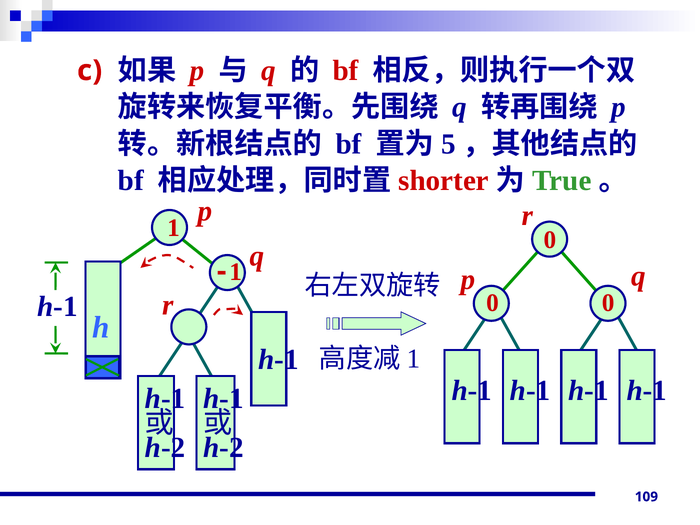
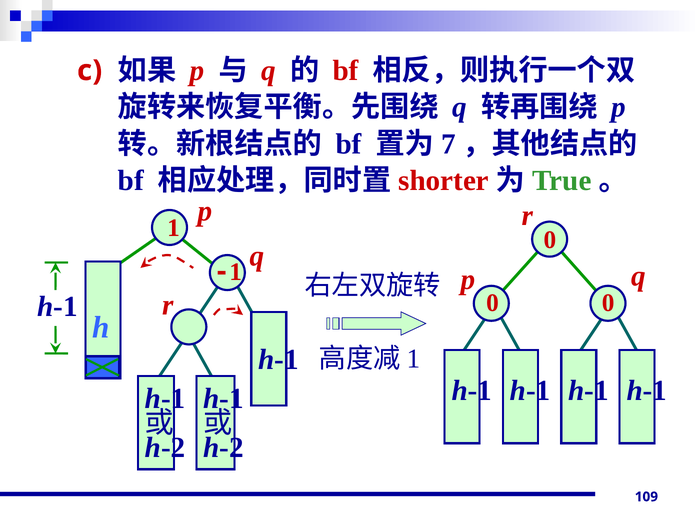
5: 5 -> 7 (448, 144)
